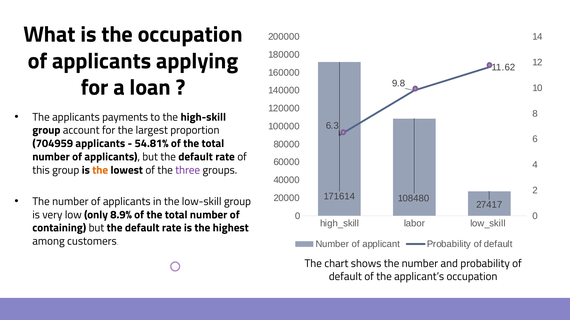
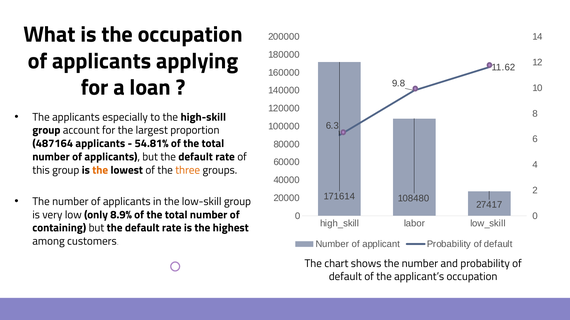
payments: payments -> especially (125, 117)
704959: 704959 -> 487164 (53, 144)
three colour: purple -> orange (188, 170)
